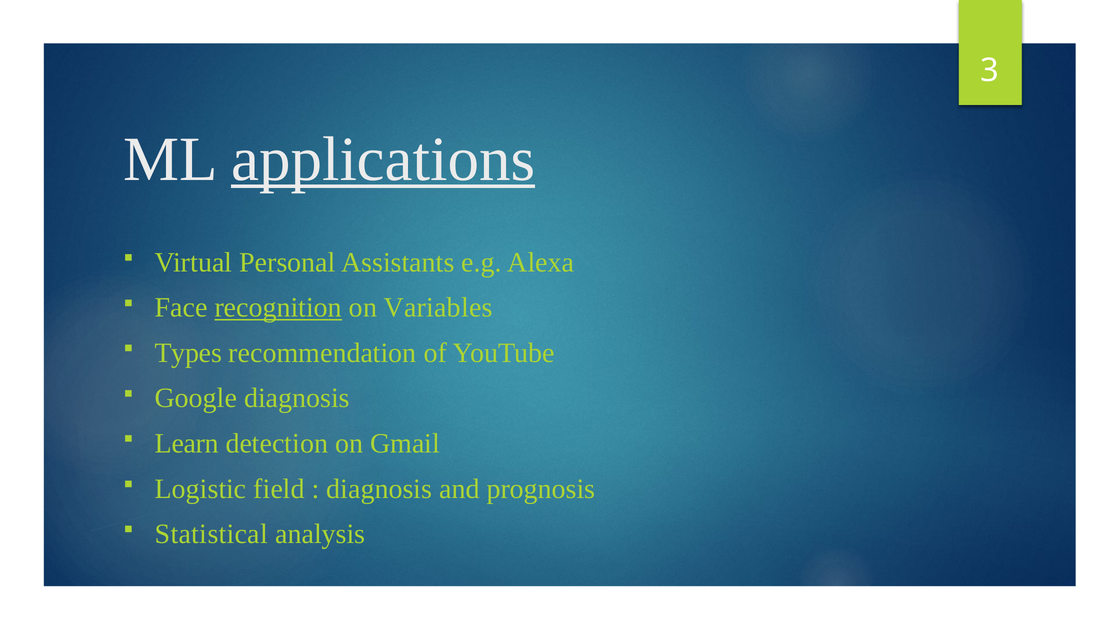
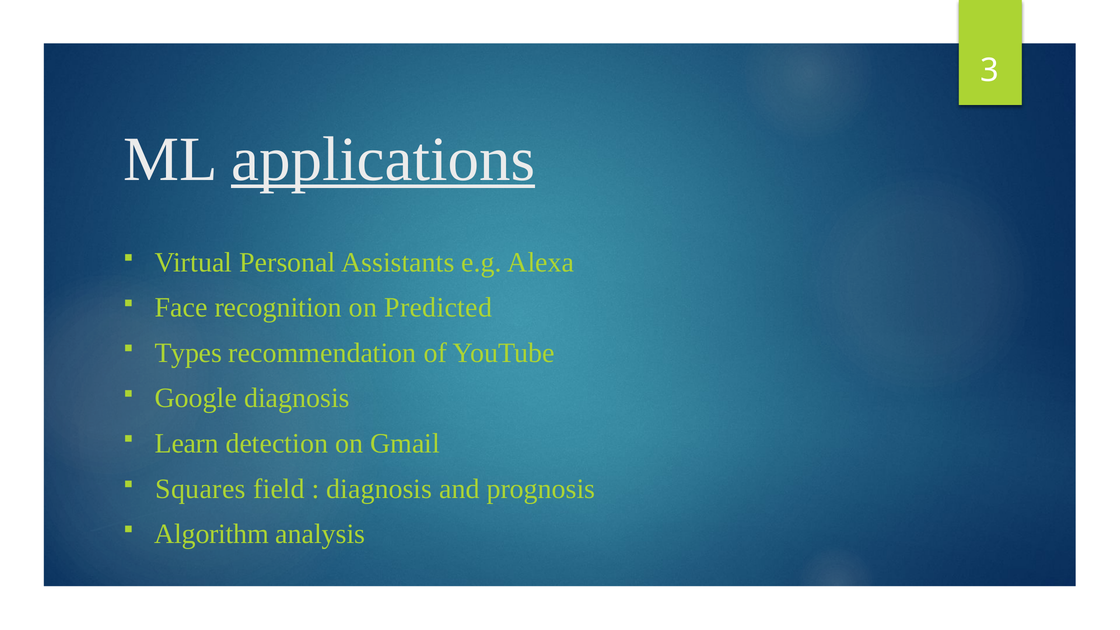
recognition underline: present -> none (278, 308)
Variables: Variables -> Predicted (438, 308)
Logistic: Logistic -> Squares (200, 489)
Statistical: Statistical -> Algorithm (212, 534)
